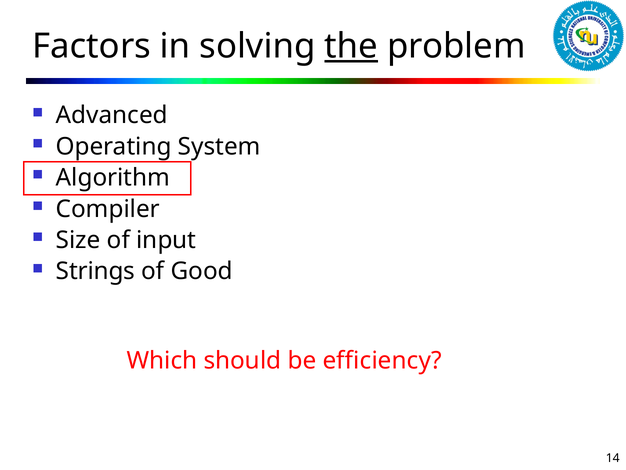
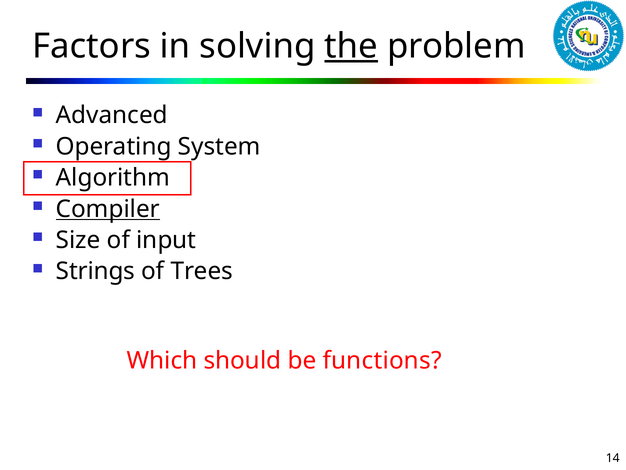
Compiler underline: none -> present (108, 209)
Good: Good -> Trees (202, 271)
efficiency: efficiency -> functions (382, 360)
